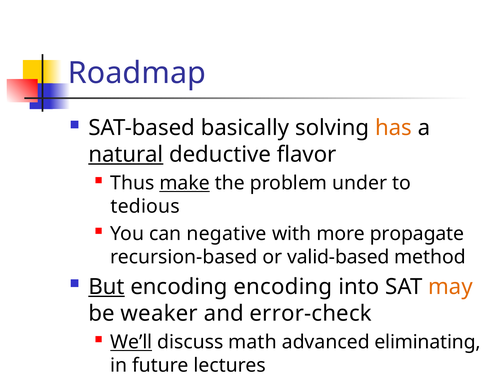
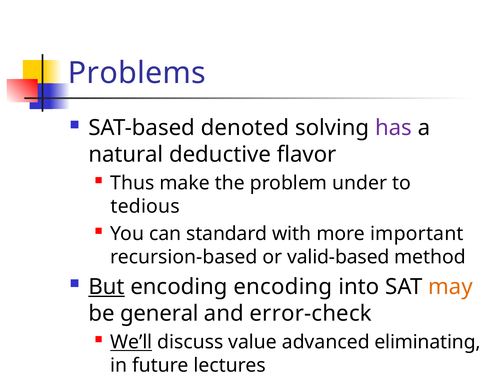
Roadmap: Roadmap -> Problems (137, 73)
basically: basically -> denoted (245, 128)
has colour: orange -> purple (394, 128)
natural underline: present -> none (126, 154)
make underline: present -> none (185, 183)
negative: negative -> standard (227, 234)
propagate: propagate -> important (417, 234)
weaker: weaker -> general (159, 313)
math: math -> value (253, 342)
